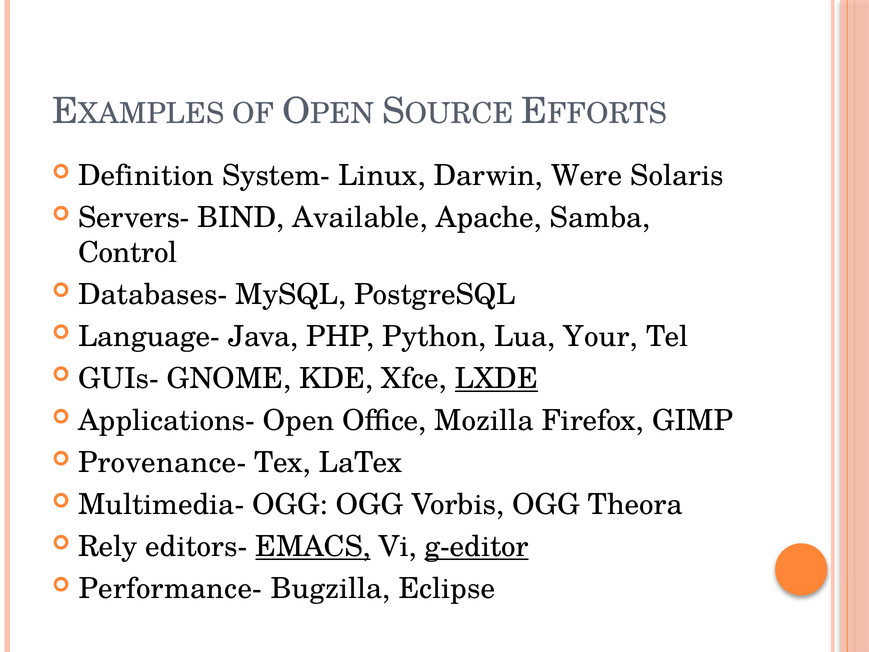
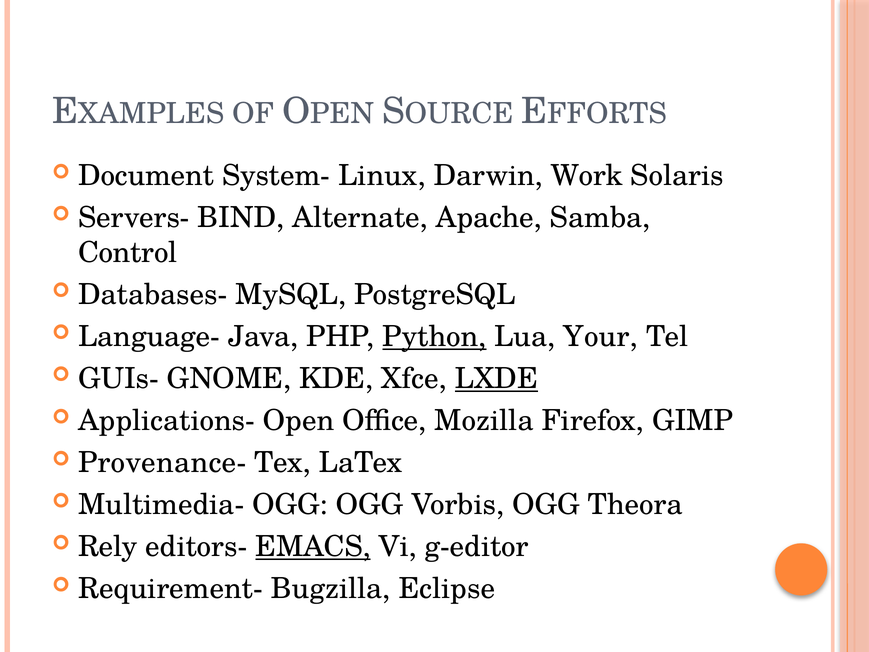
Definition: Definition -> Document (146, 176)
Were: Were -> Work (587, 176)
Available: Available -> Alternate (360, 218)
Python underline: none -> present (434, 337)
g-editor underline: present -> none (477, 547)
Performance-: Performance- -> Requirement- (170, 589)
